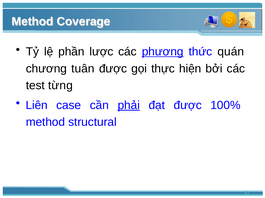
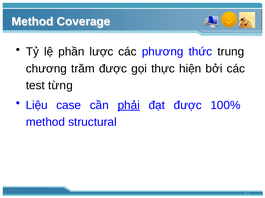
phương underline: present -> none (163, 52)
quán: quán -> trung (231, 52)
tuân: tuân -> trăm (83, 69)
Liên: Liên -> Liệu (37, 106)
